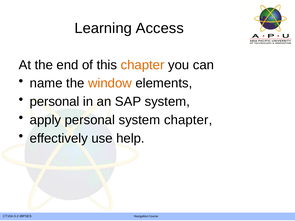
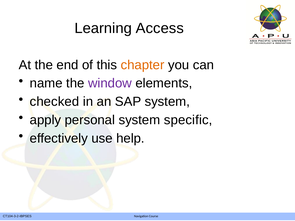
window colour: orange -> purple (110, 83)
personal: personal -> checked (54, 102)
system chapter: chapter -> specific (188, 120)
